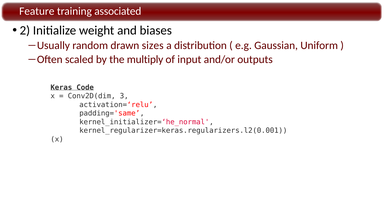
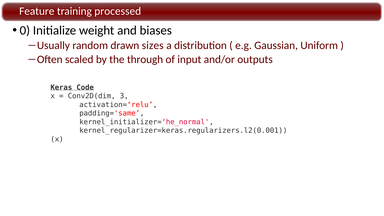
associated: associated -> processed (118, 11)
2: 2 -> 0 (25, 30)
multiply: multiply -> through (145, 59)
